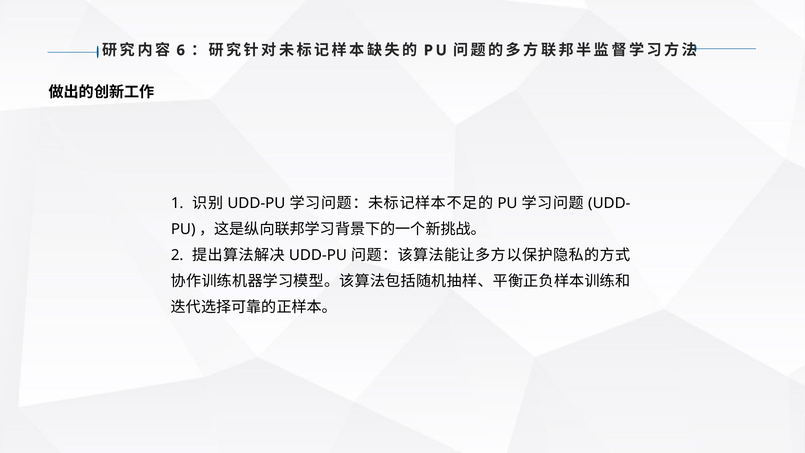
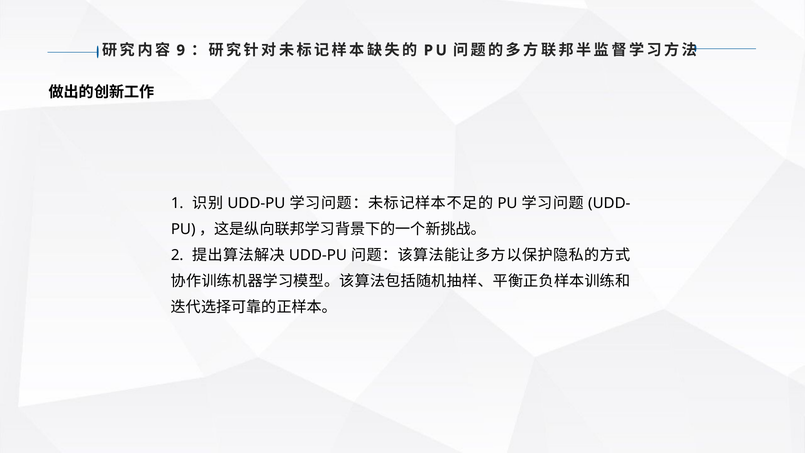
6: 6 -> 9 (181, 50)
